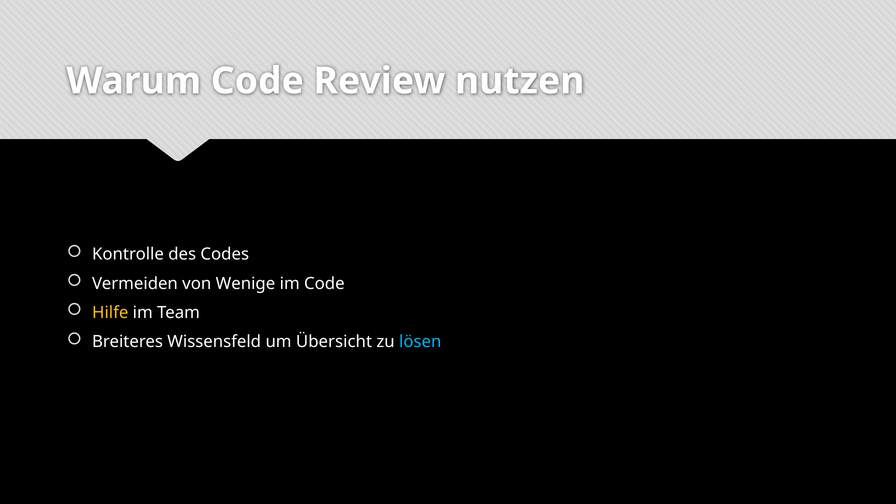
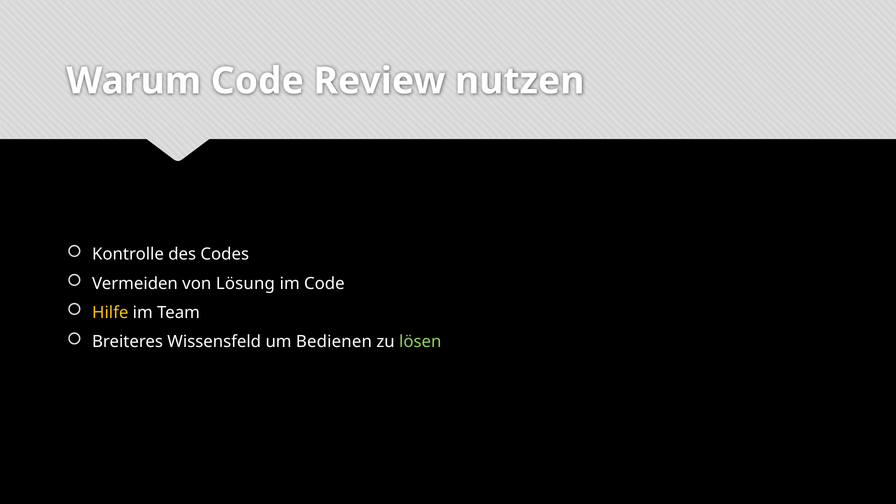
Wenige: Wenige -> Lösung (245, 284)
Übersicht: Übersicht -> Bedienen (334, 342)
lösen colour: light blue -> light green (420, 342)
